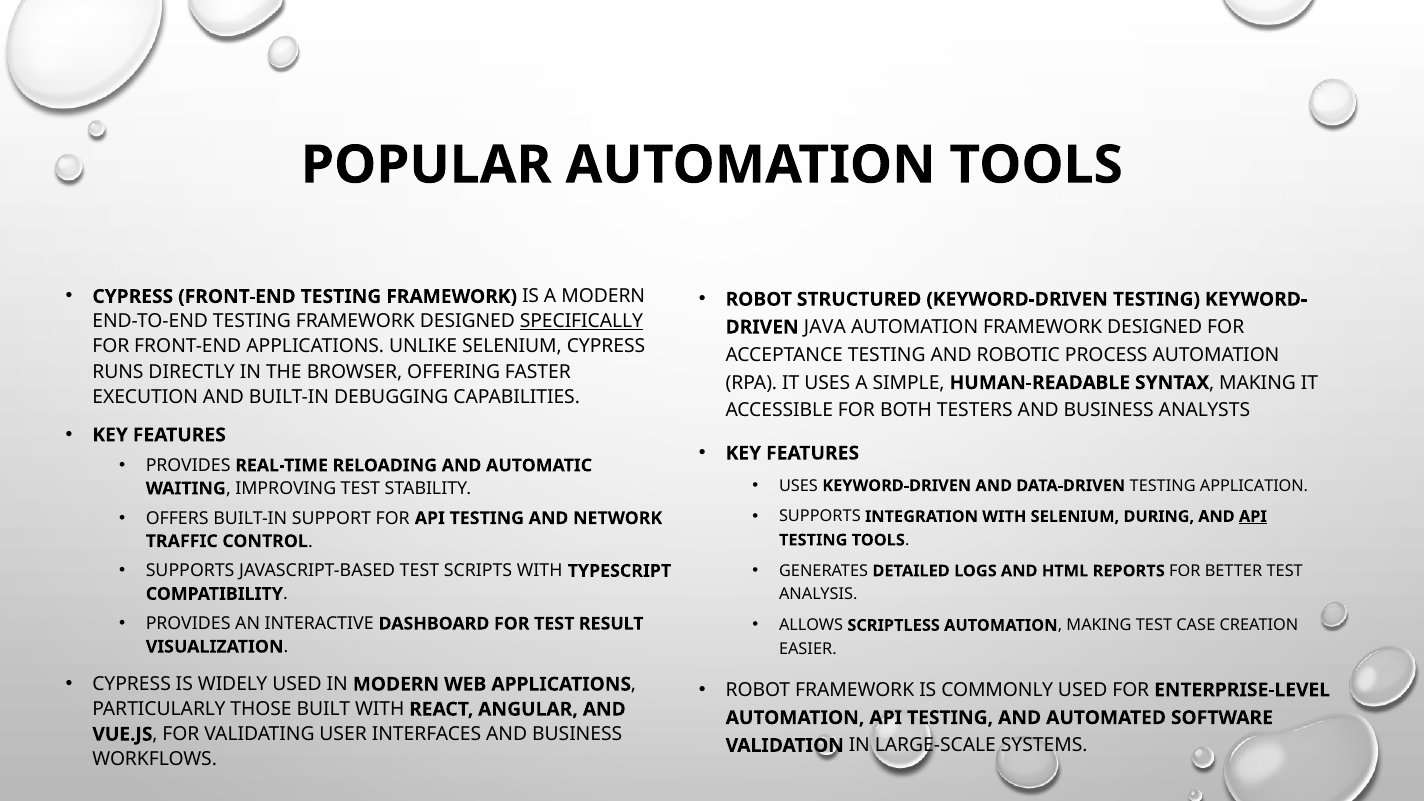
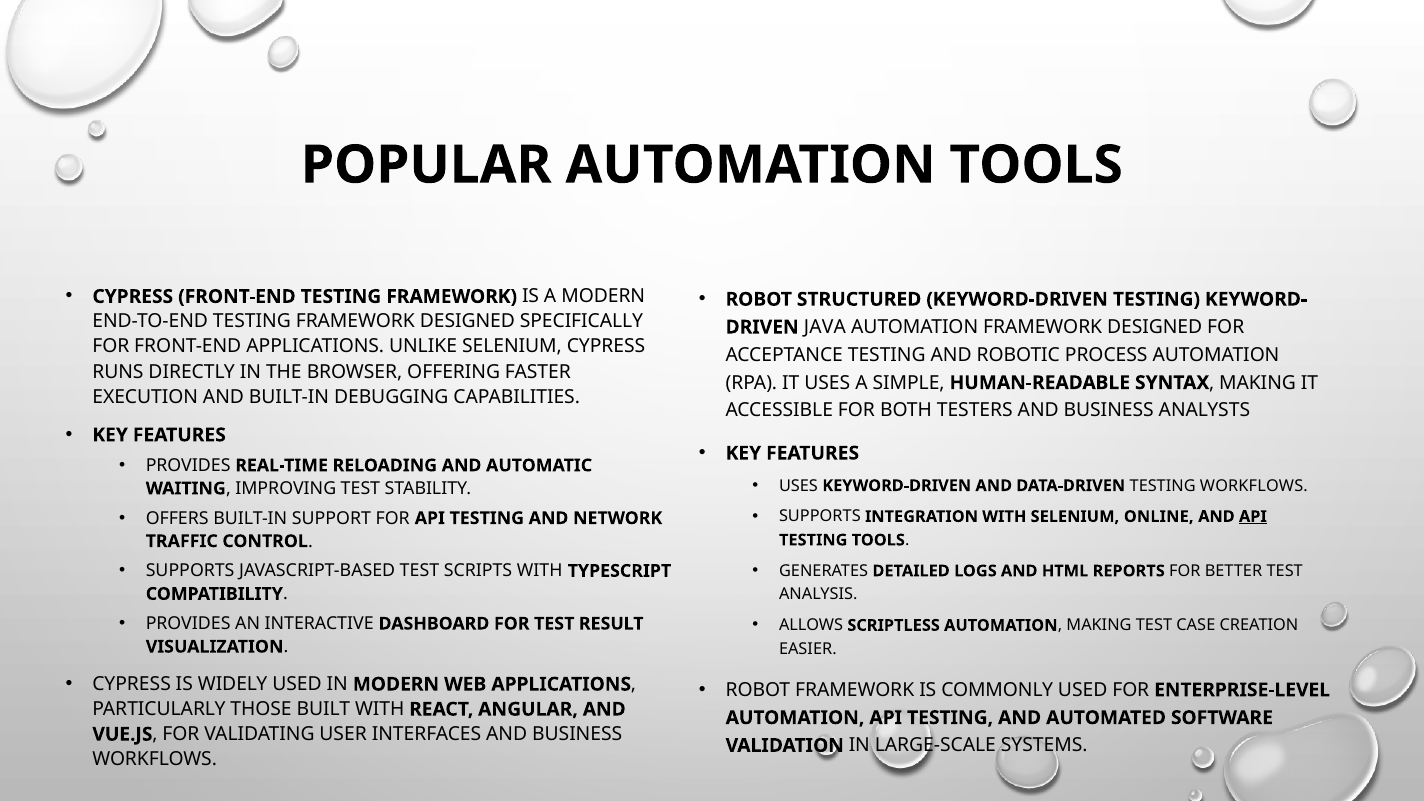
SPECIFICALLY underline: present -> none (581, 322)
TESTING APPLICATION: APPLICATION -> WORKFLOWS (1254, 486)
DURING: DURING -> ONLINE (1159, 517)
